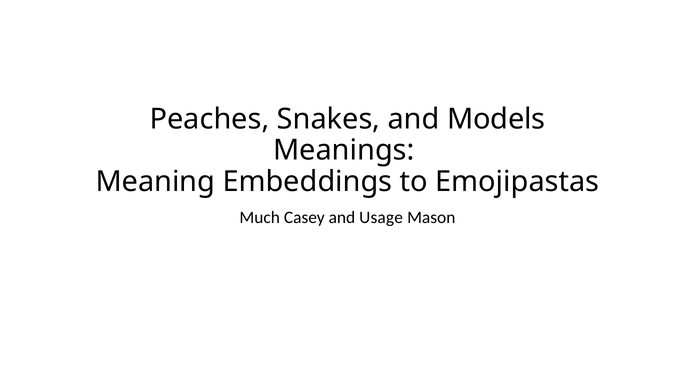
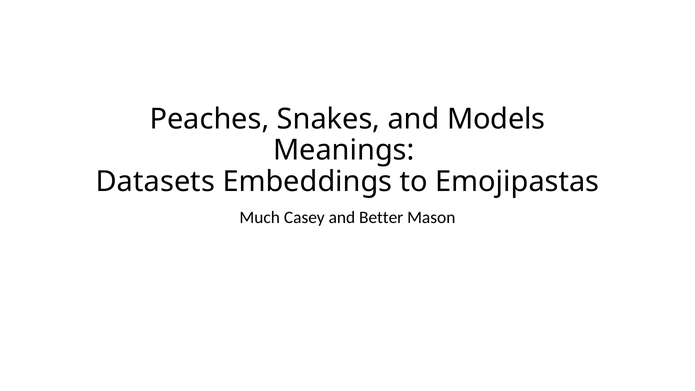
Meaning: Meaning -> Datasets (155, 182)
Usage: Usage -> Better (381, 217)
